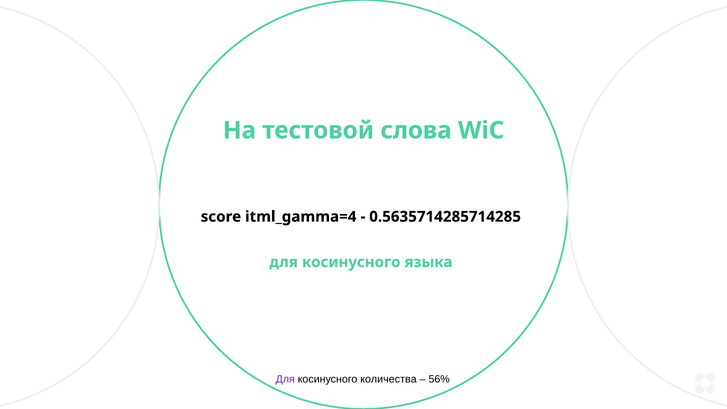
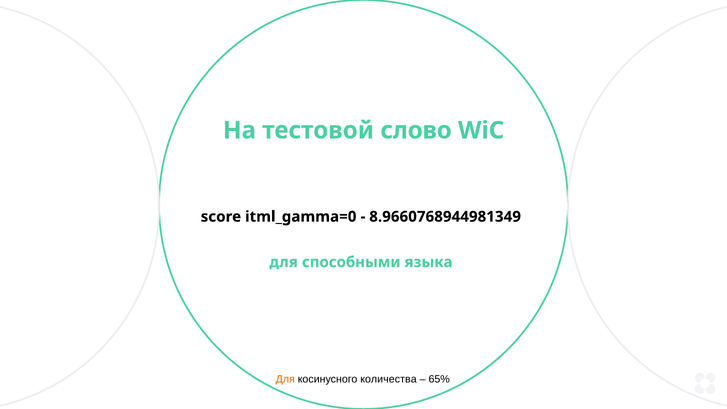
слова: слова -> слово (416, 130)
itml_gamma=4: itml_gamma=4 -> itml_gamma=0 (301, 217)
0.5635714285714285: 0.5635714285714285 -> 8.9660768944981349 (445, 217)
косинусного: косинусного -> способными (351, 262)
Для colour: purple -> orange (285, 379)
56%: 56% -> 65% (439, 379)
